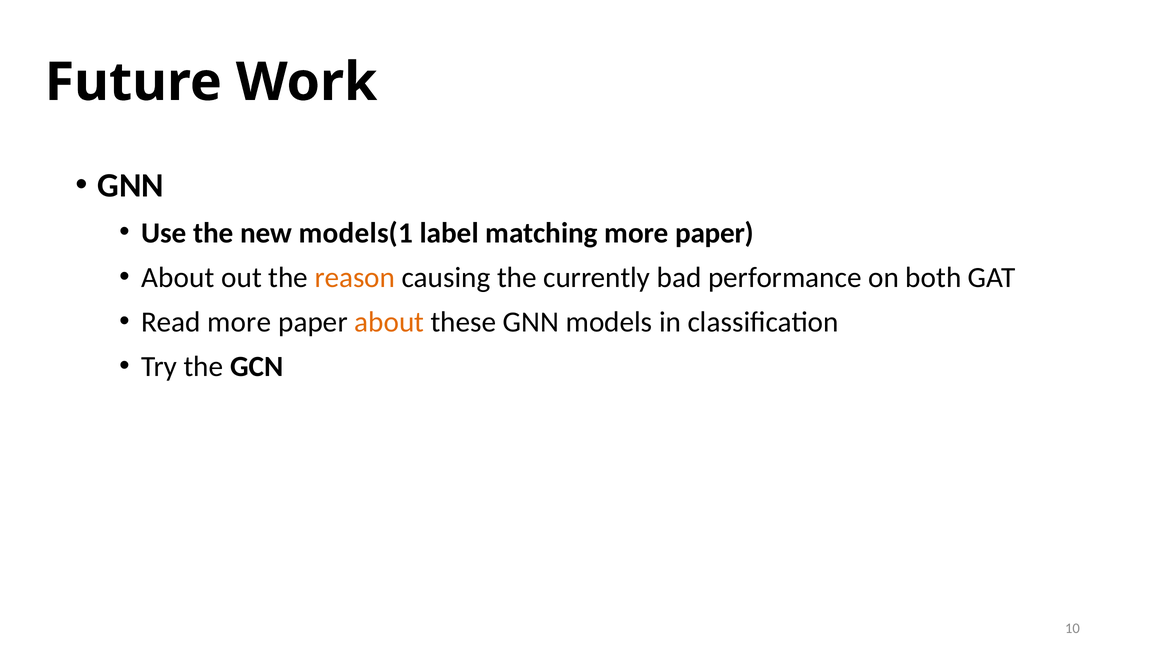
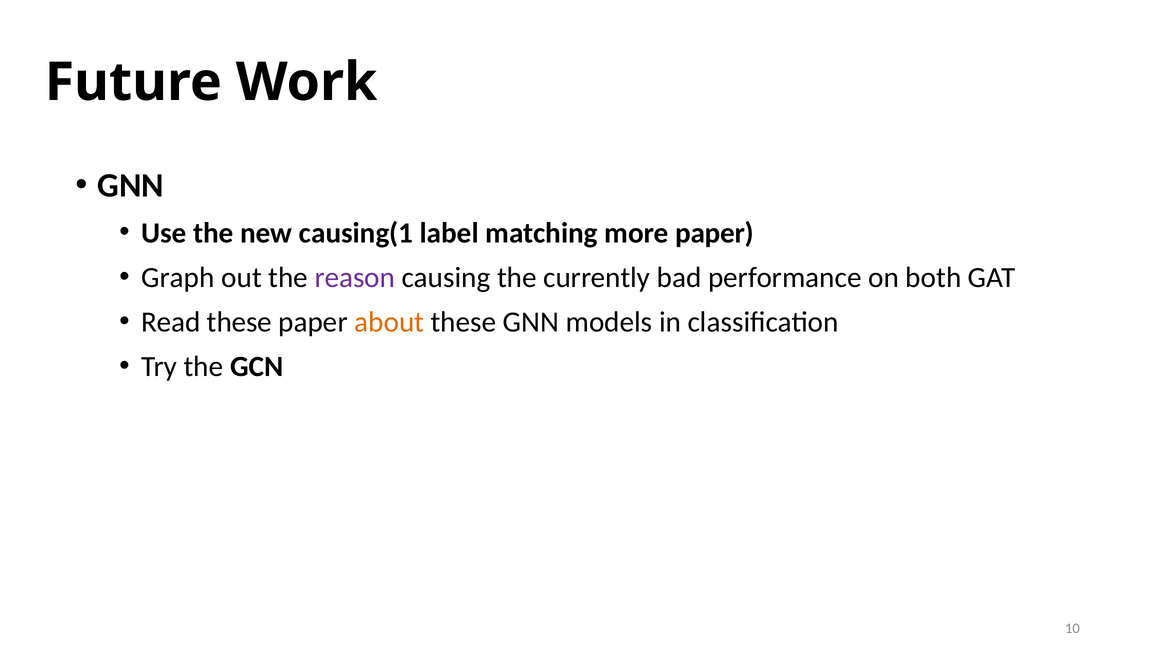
models(1: models(1 -> causing(1 (356, 233)
About: About -> Graph (178, 277)
reason colour: orange -> purple (355, 277)
Read more: more -> these (239, 322)
